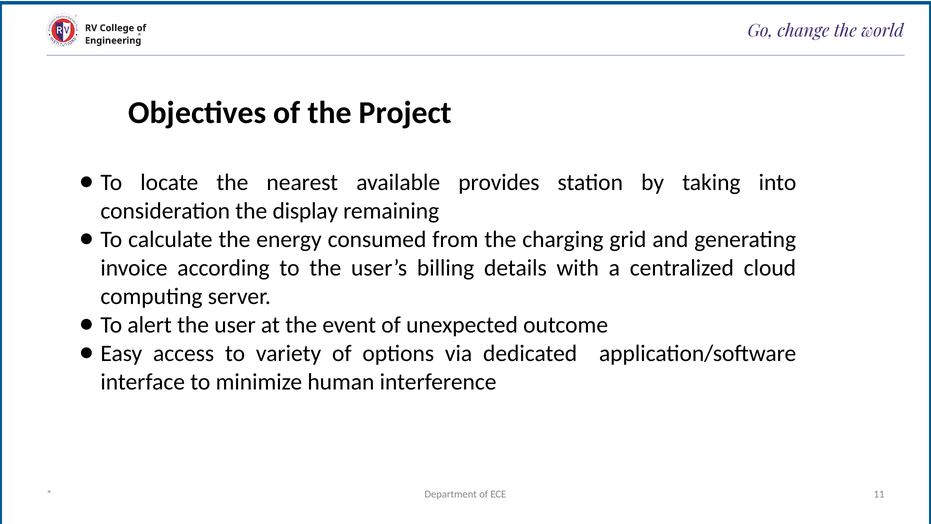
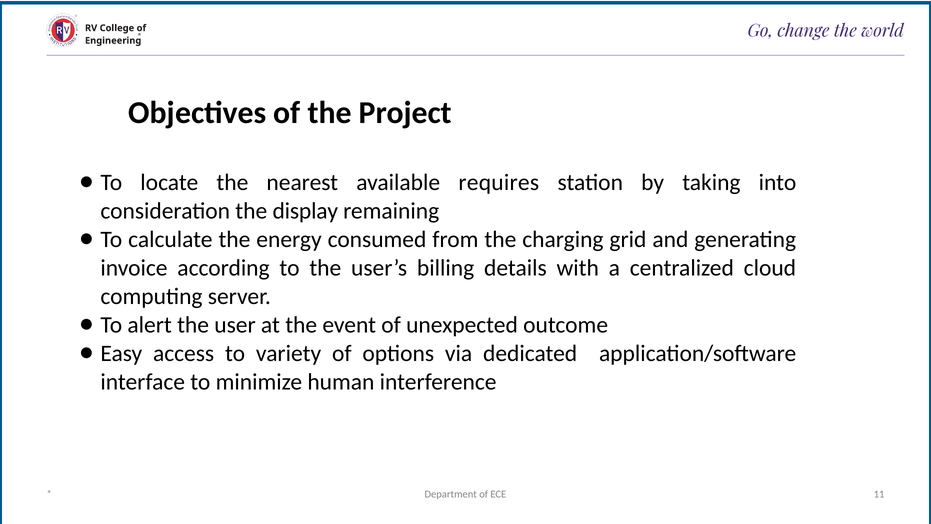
provides: provides -> requires (499, 182)
